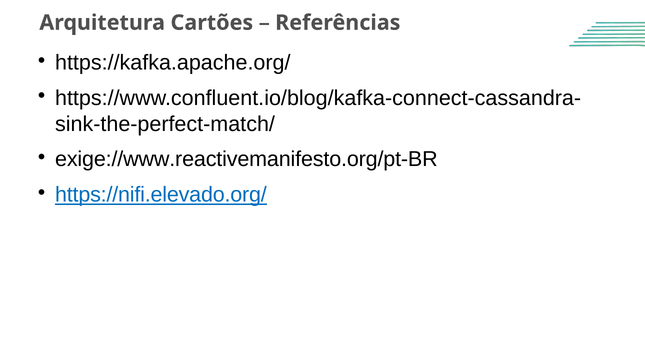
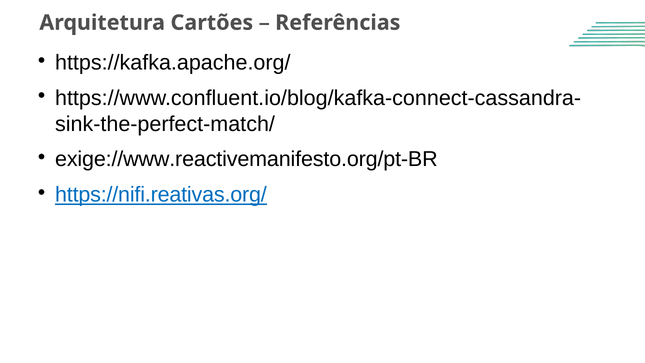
https://nifi.elevado.org/: https://nifi.elevado.org/ -> https://nifi.reativas.org/ (161, 195)
